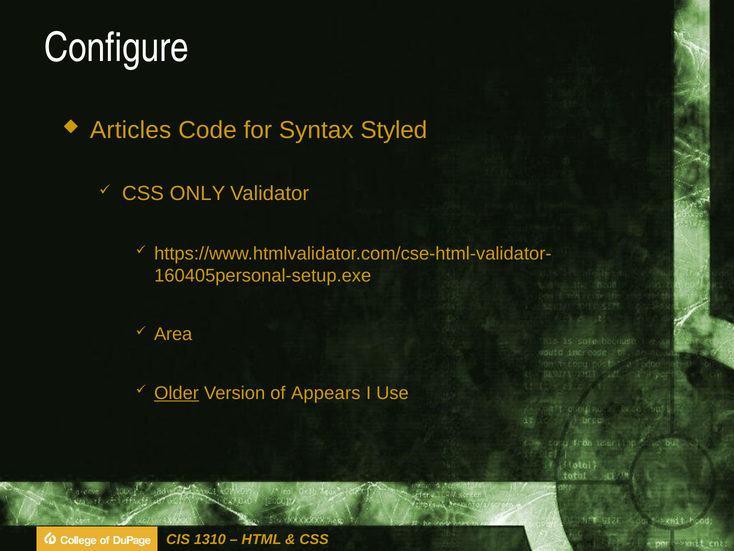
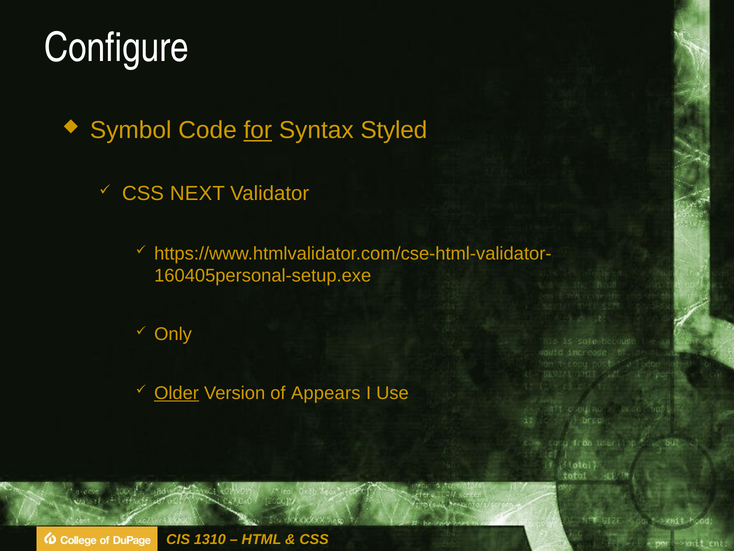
Articles: Articles -> Symbol (131, 130)
for underline: none -> present (258, 130)
ONLY: ONLY -> NEXT (197, 194)
Area: Area -> Only (173, 334)
